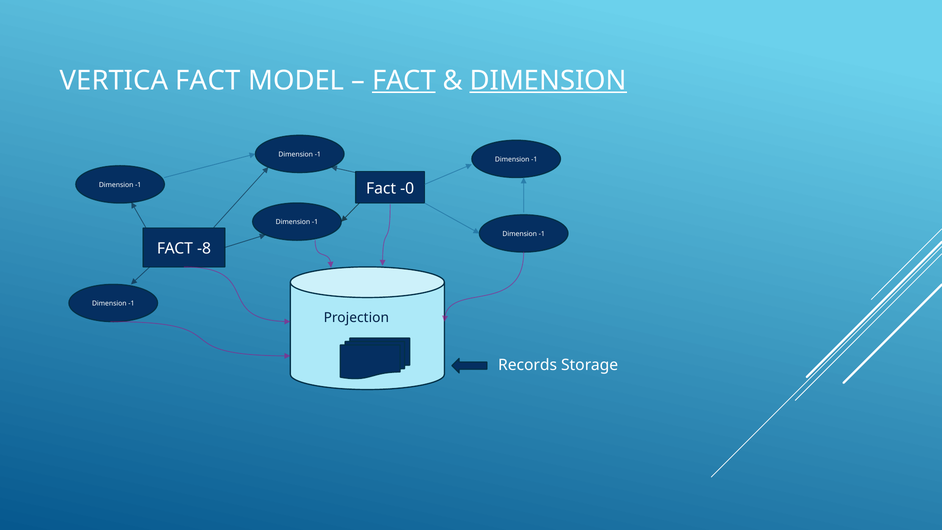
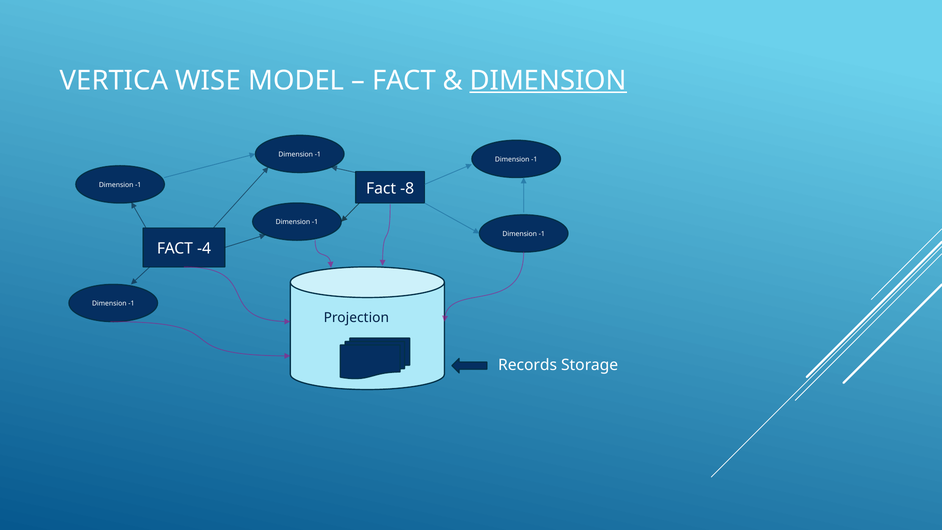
VERTICA FACT: FACT -> WISE (208, 81)
FACT underline: present -> none (404, 81)
-0: -0 -> -8 (407, 188)
-8: -8 -> -4 (204, 249)
